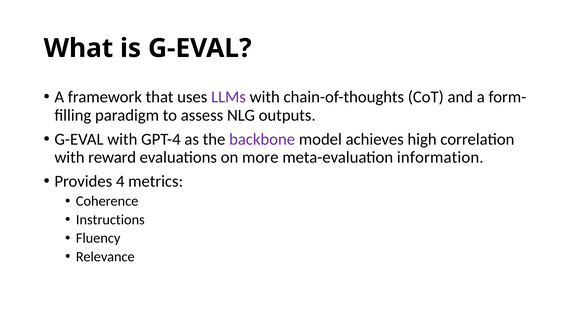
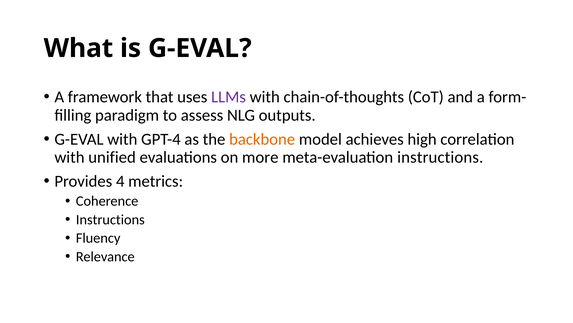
backbone colour: purple -> orange (262, 139)
reward: reward -> unified (112, 157)
meta-evaluation information: information -> instructions (440, 157)
